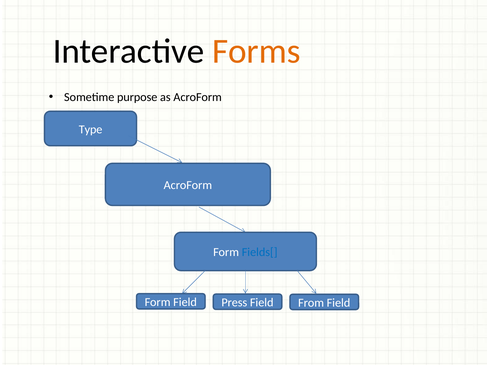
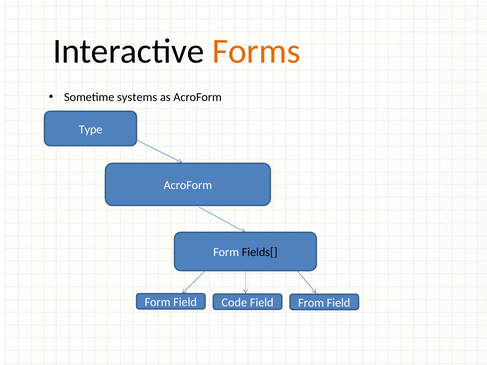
purpose: purpose -> systems (137, 97)
Fields[ colour: blue -> black (260, 252)
Press: Press -> Code (234, 303)
